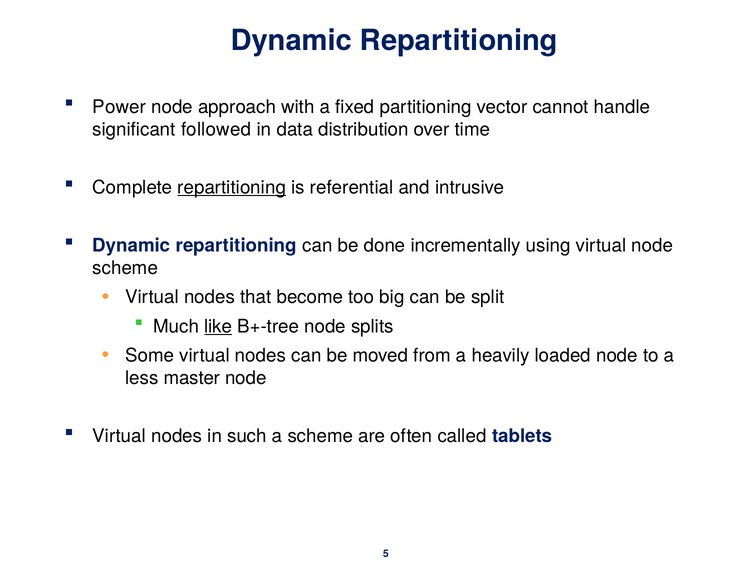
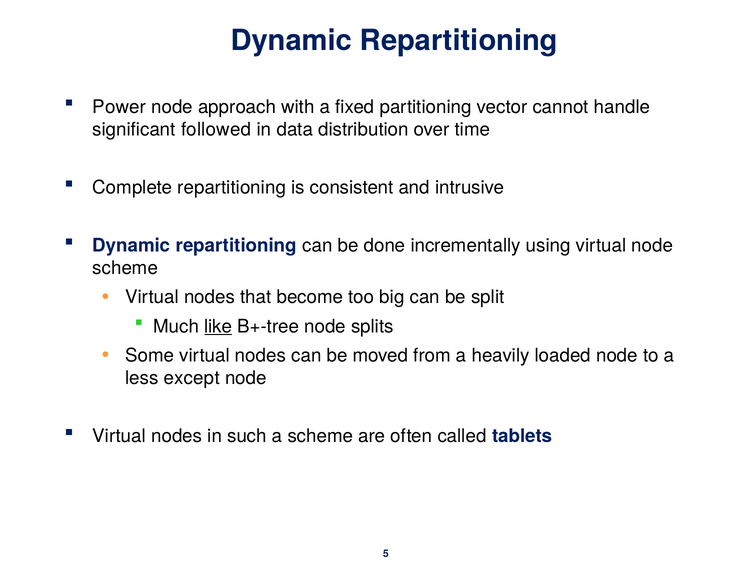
repartitioning underline: present -> none (232, 187)
referential: referential -> consistent (352, 187)
master: master -> except (192, 378)
